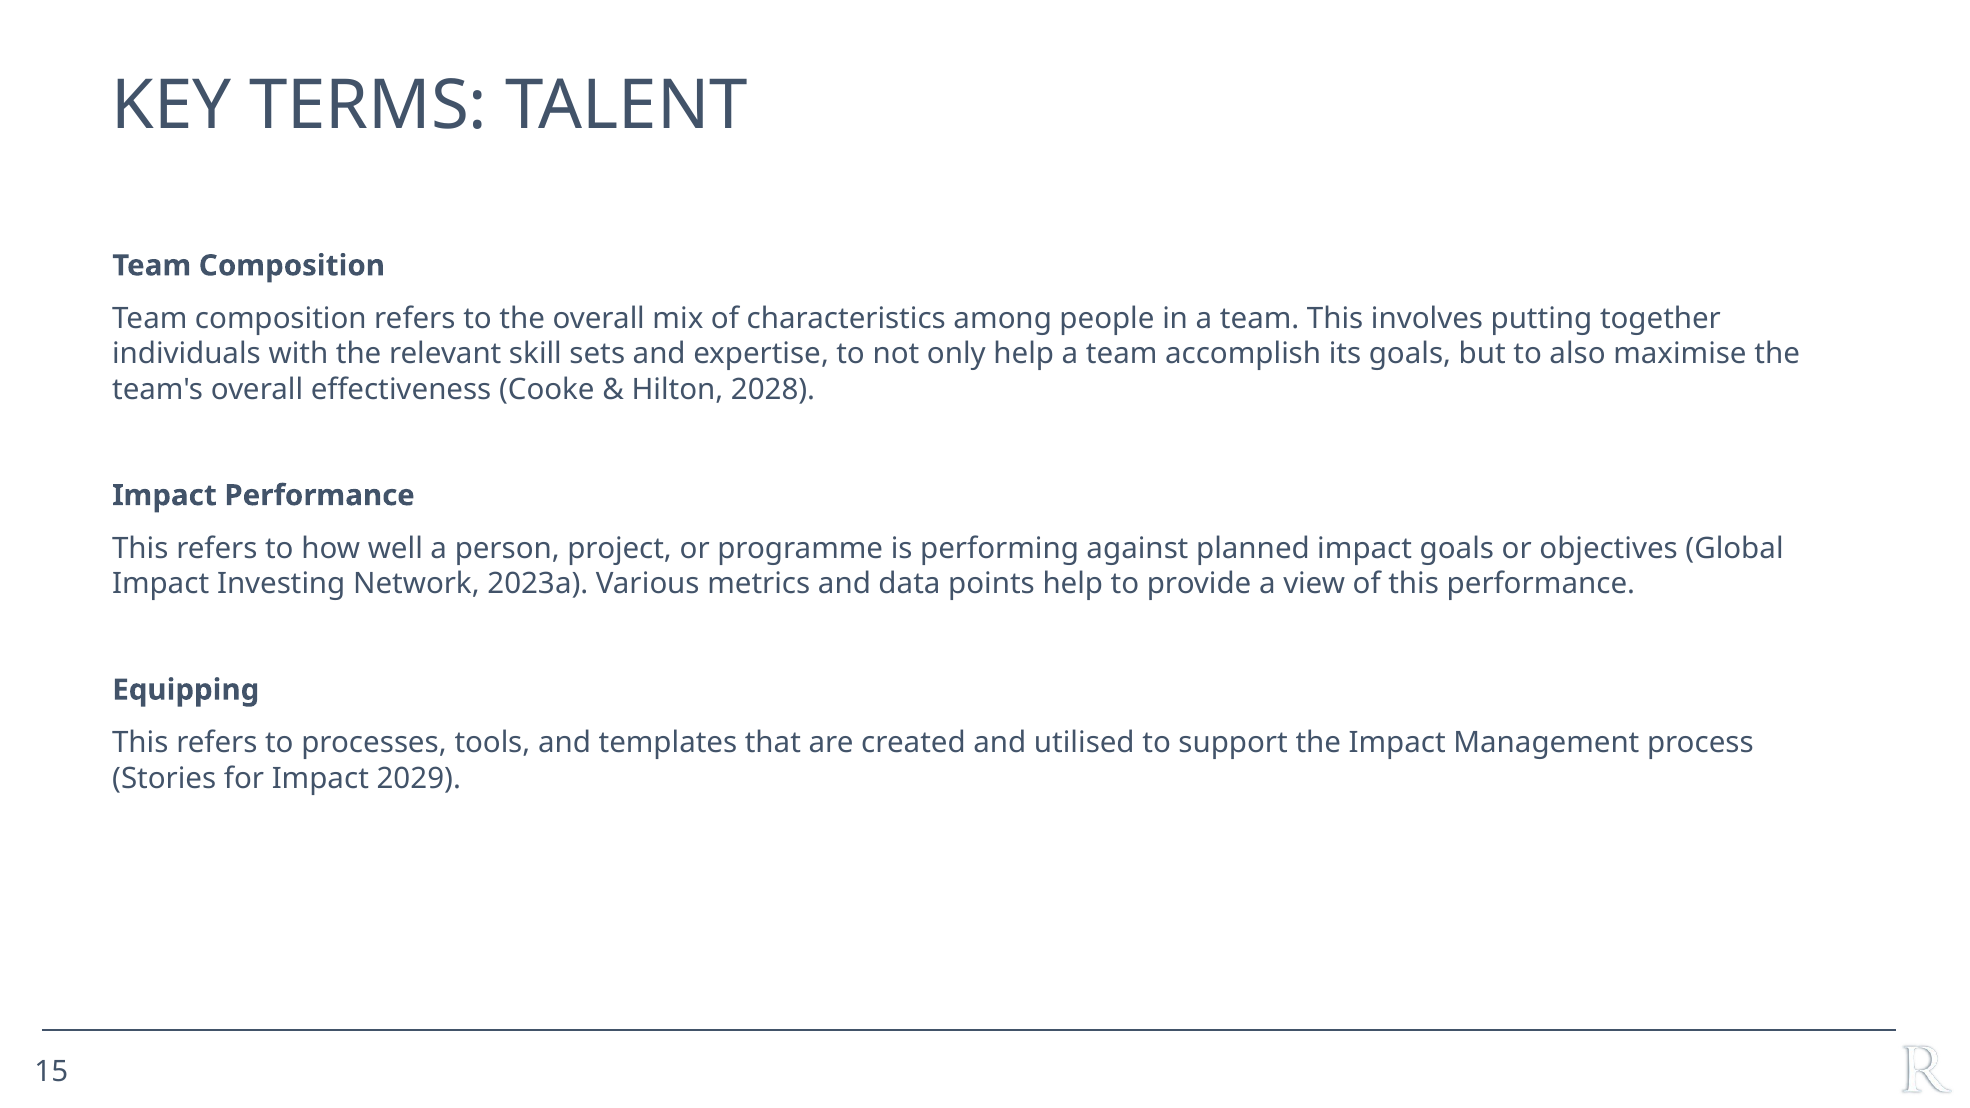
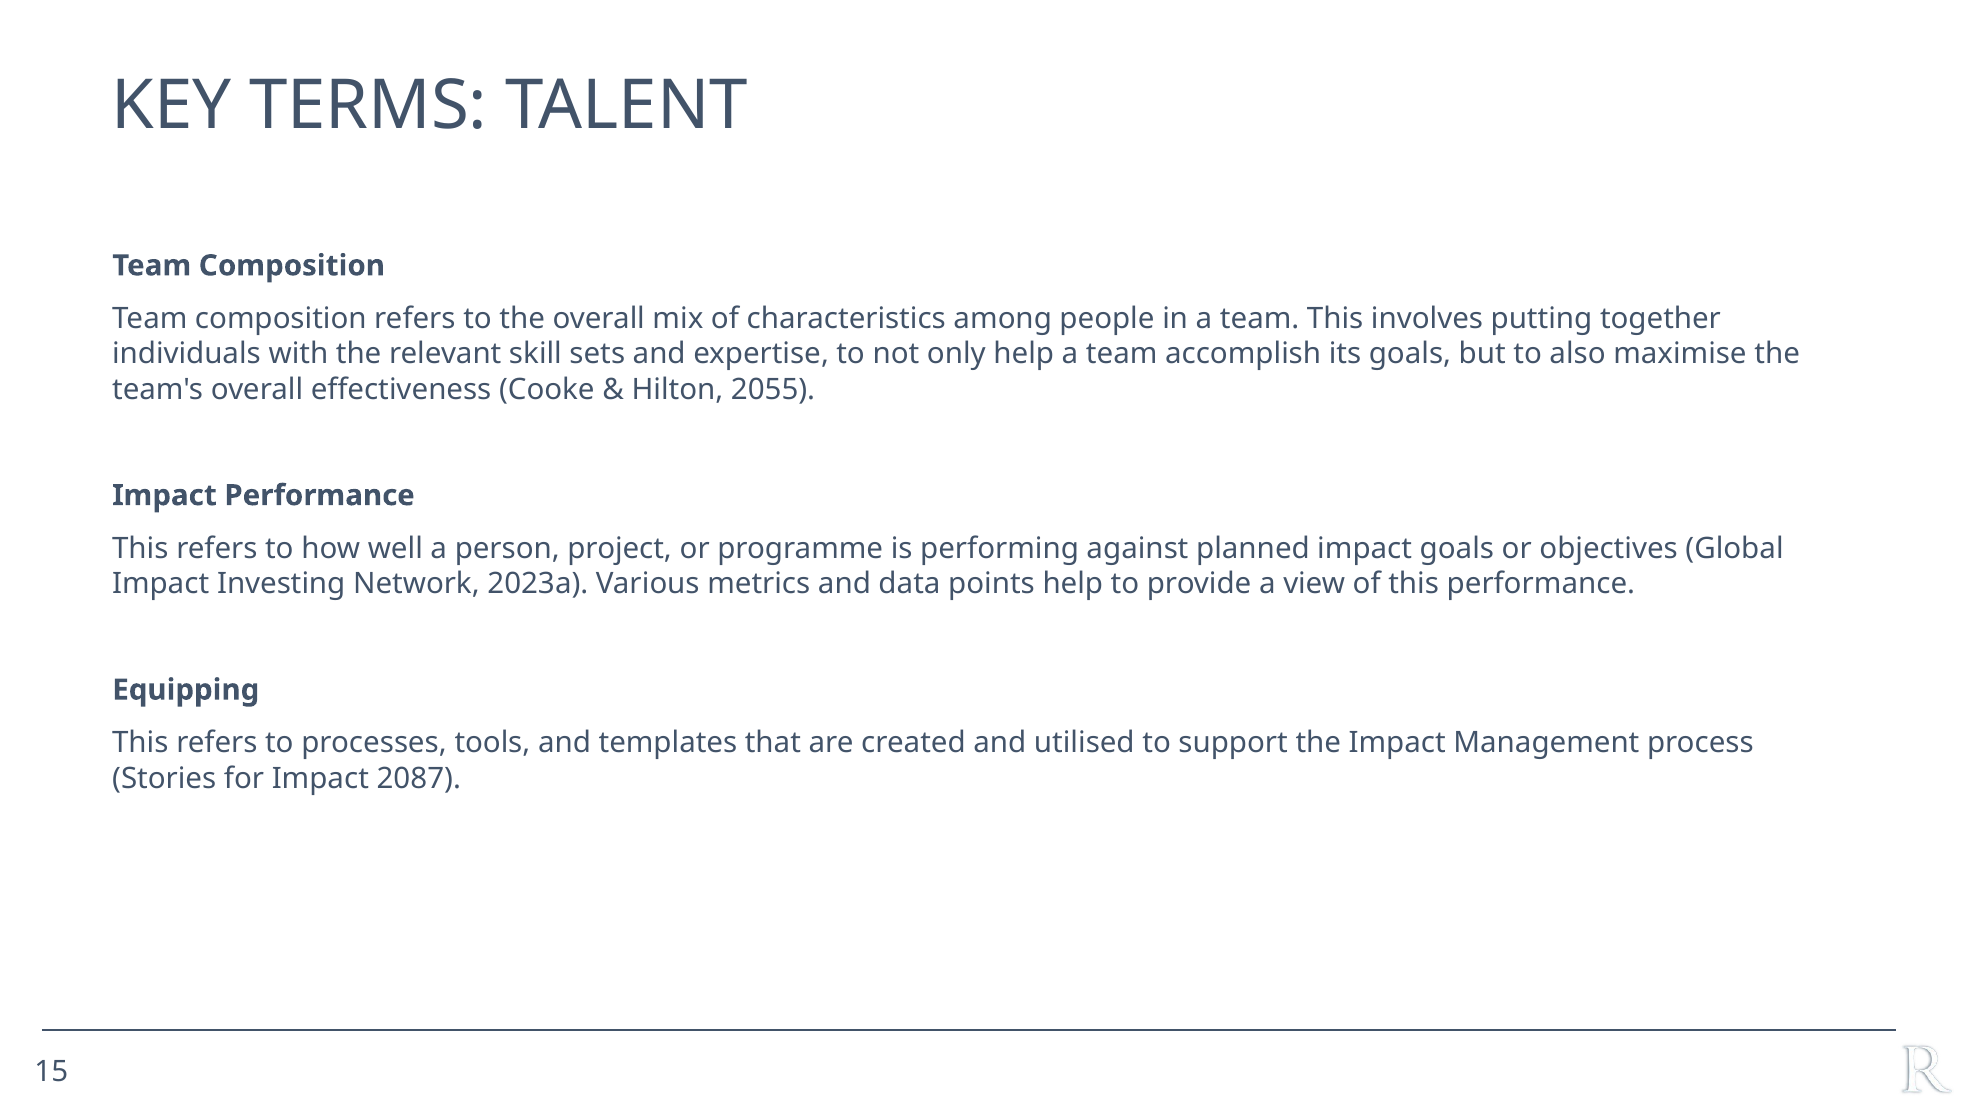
2028: 2028 -> 2055 (773, 390)
2029: 2029 -> 2087 (419, 778)
